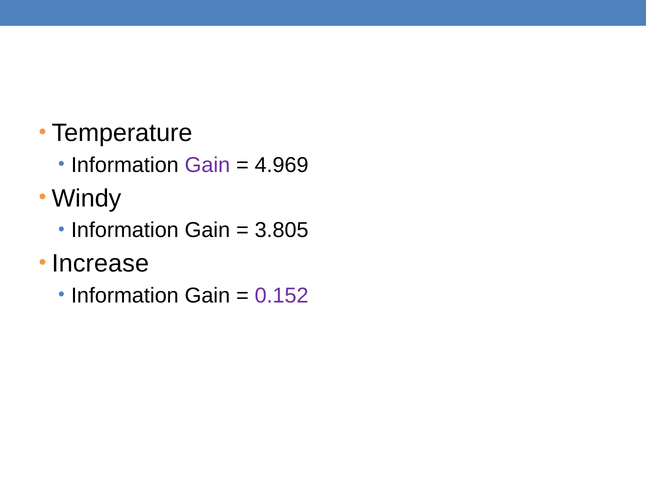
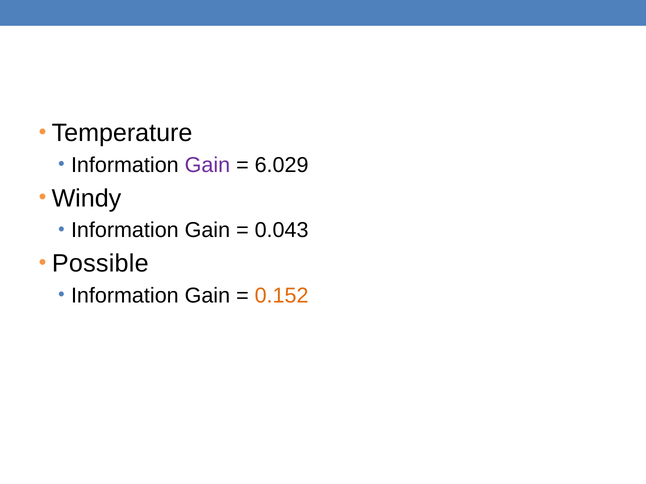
4.969: 4.969 -> 6.029 (282, 165)
3.805: 3.805 -> 0.043 (282, 231)
Increase: Increase -> Possible (100, 264)
0.152 colour: purple -> orange (282, 296)
